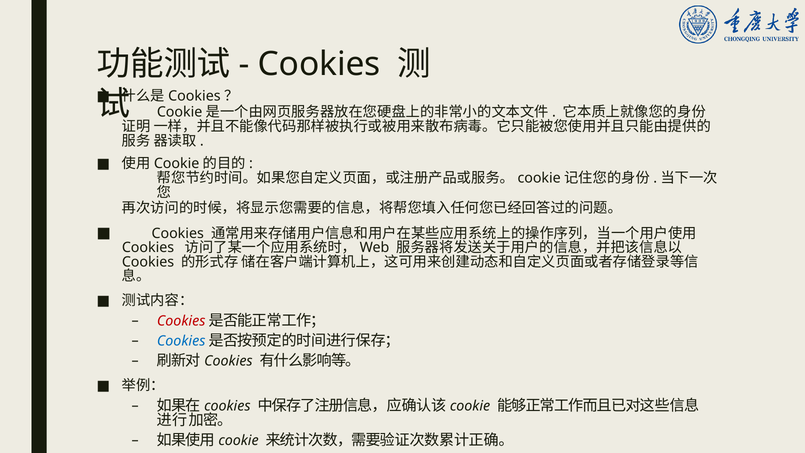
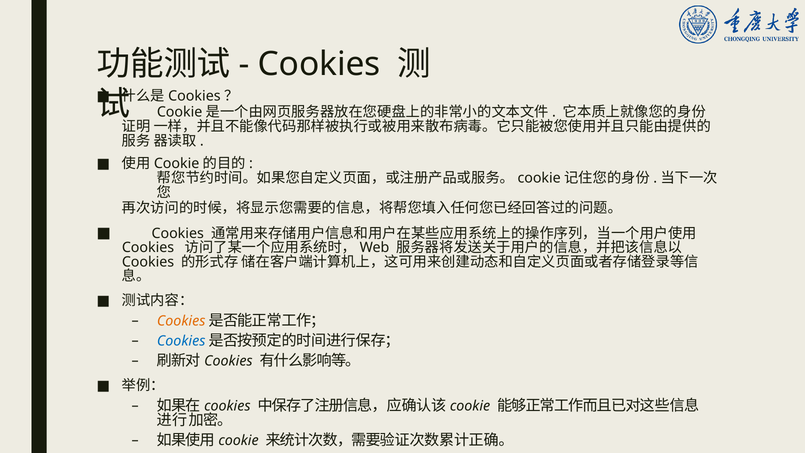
Cookies colour: red -> orange (181, 321)
